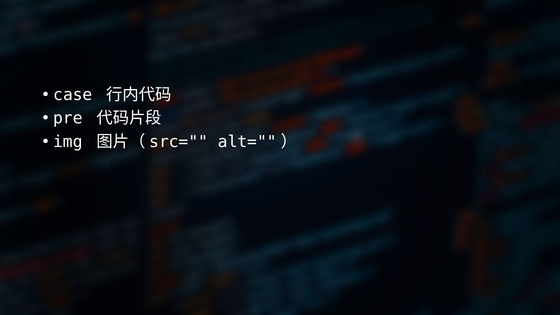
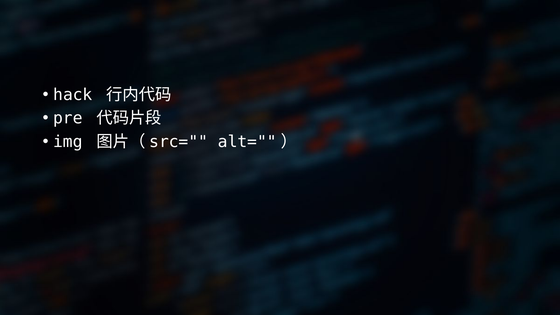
case: case -> hack (73, 95)
